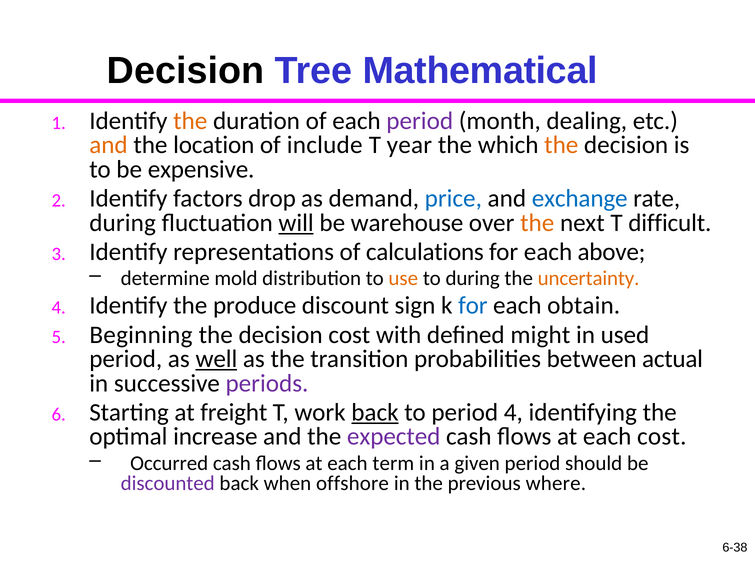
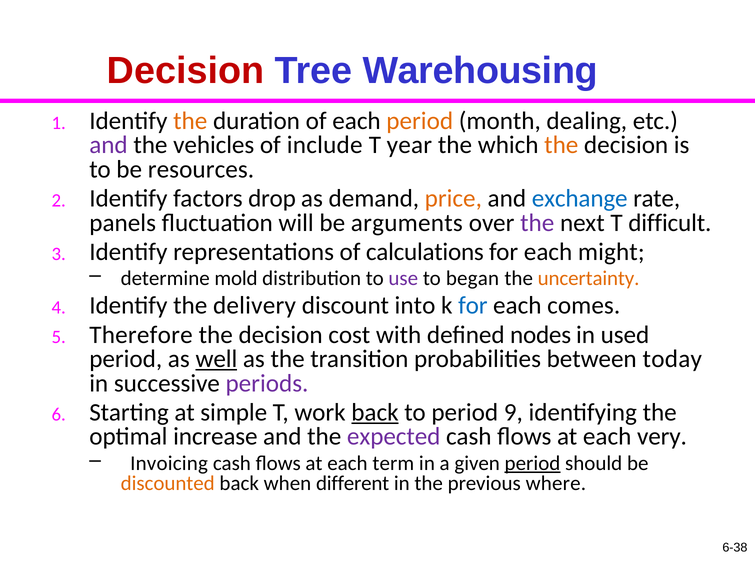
Decision colour: black -> red (186, 71)
Mathematical: Mathematical -> Warehousing (480, 71)
period colour: purple -> orange (420, 121)
and colour: orange -> purple (108, 145)
location: location -> vehicles (214, 145)
expensive: expensive -> resources (201, 169)
price colour: blue -> orange (453, 198)
during: during -> panels (123, 222)
will underline: present -> none (296, 222)
warehouse: warehouse -> arguments (407, 222)
the colour: orange -> purple (537, 222)
above: above -> might (611, 252)
use colour: orange -> purple (403, 278)
to during: during -> began (472, 278)
produce: produce -> delivery (254, 305)
sign: sign -> into (415, 305)
obtain: obtain -> comes (584, 305)
Beginning: Beginning -> Therefore (141, 334)
might: might -> nodes (541, 334)
actual: actual -> today (672, 359)
freight: freight -> simple (234, 412)
period 4: 4 -> 9 (513, 412)
each cost: cost -> very (662, 436)
Occurred: Occurred -> Invoicing (169, 463)
period underline: none -> present (532, 463)
discounted colour: purple -> orange (168, 483)
offshore: offshore -> different (353, 483)
